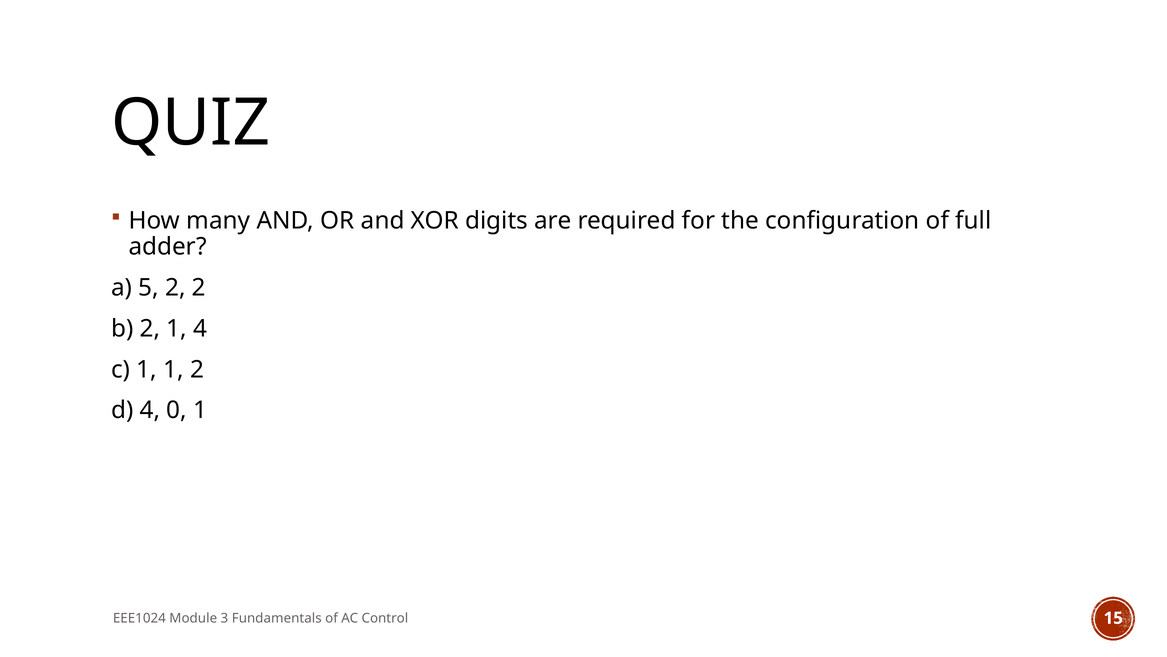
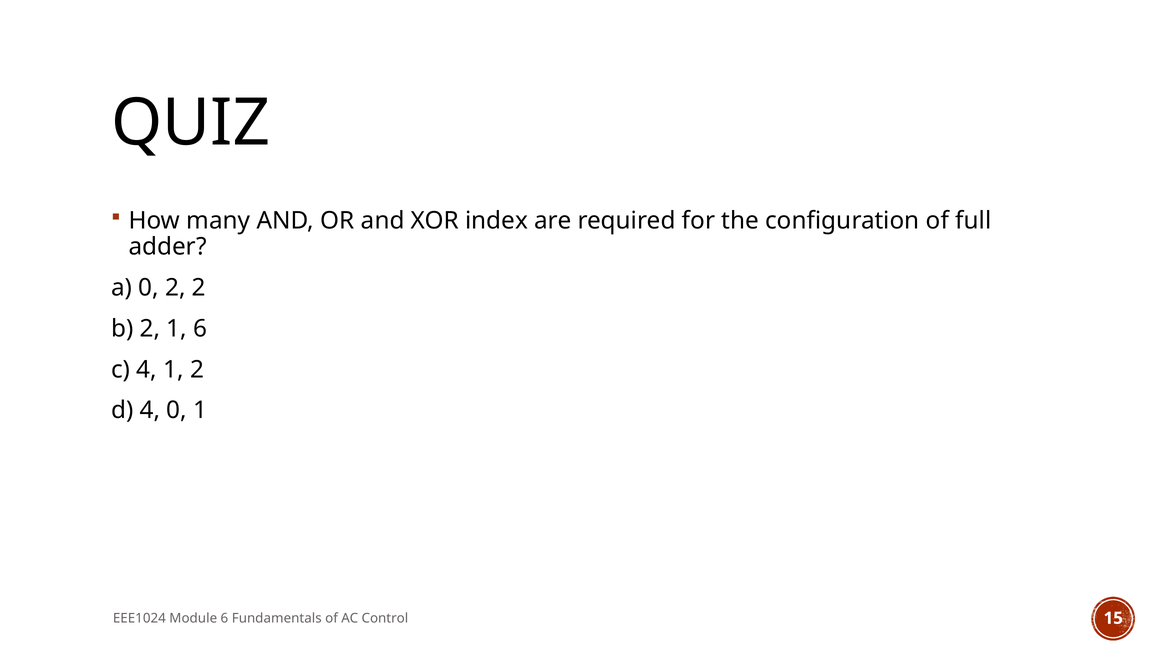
digits: digits -> index (497, 220)
a 5: 5 -> 0 (149, 288)
1 4: 4 -> 6 (200, 328)
c 1: 1 -> 4 (147, 369)
Module 3: 3 -> 6 (224, 618)
